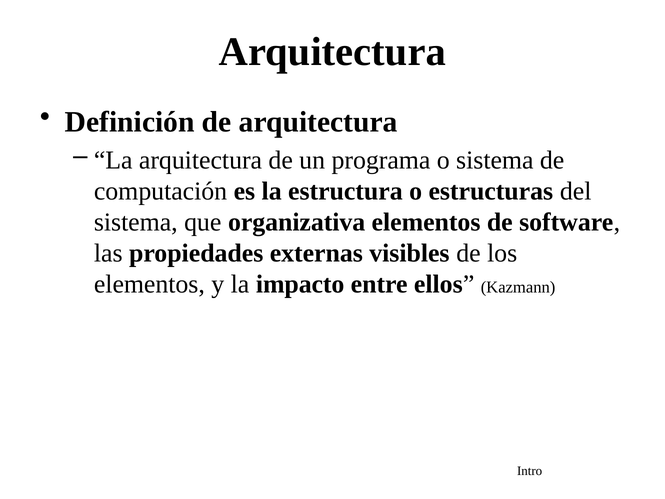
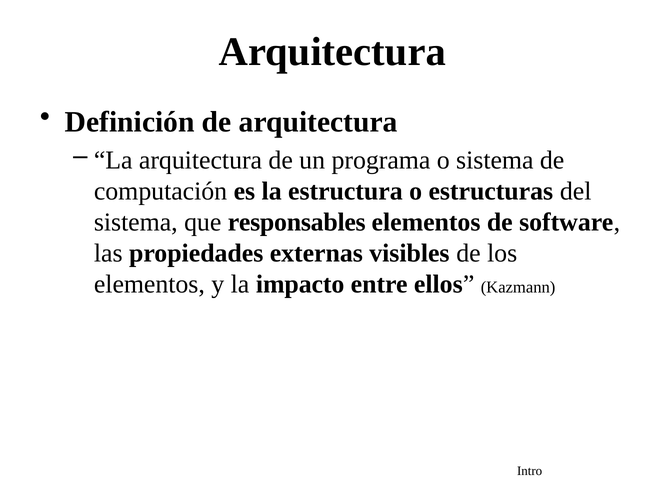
organizativa: organizativa -> responsables (297, 222)
